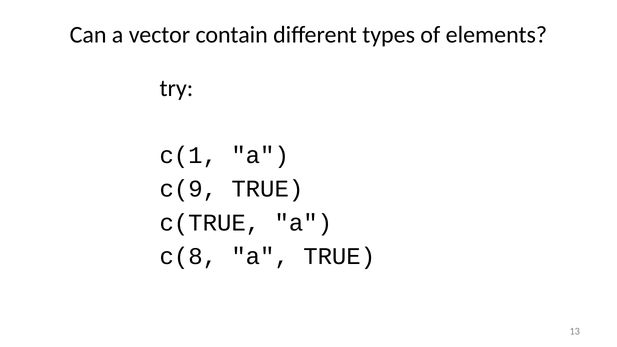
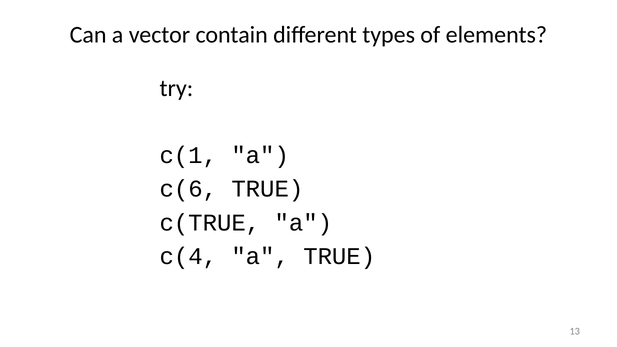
c(9: c(9 -> c(6 (188, 189)
c(8: c(8 -> c(4 (188, 256)
